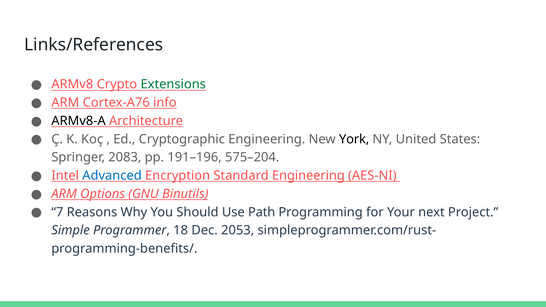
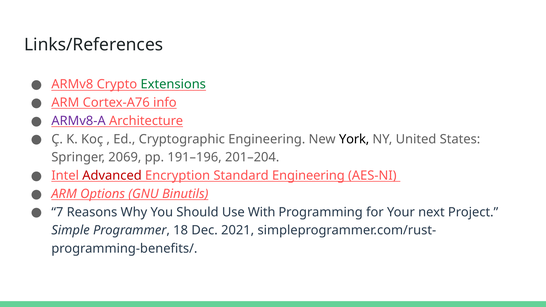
ARMv8-A colour: black -> purple (79, 121)
2083: 2083 -> 2069 (125, 157)
575–204: 575–204 -> 201–204 (252, 157)
Advanced colour: blue -> red (112, 176)
Path: Path -> With (262, 212)
2053: 2053 -> 2021 (238, 230)
